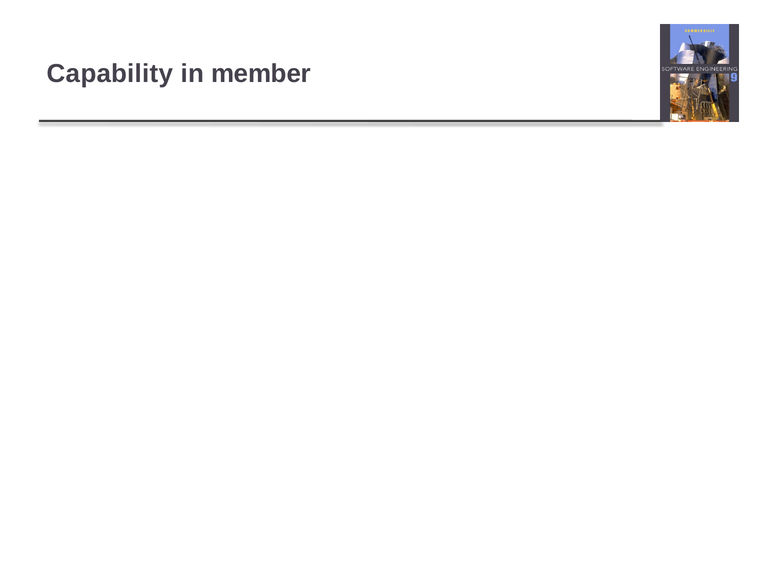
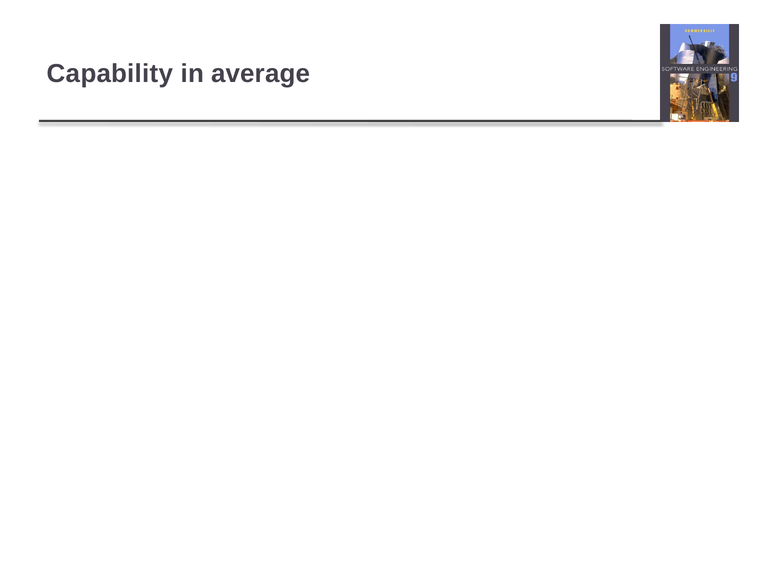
member: member -> average (261, 74)
